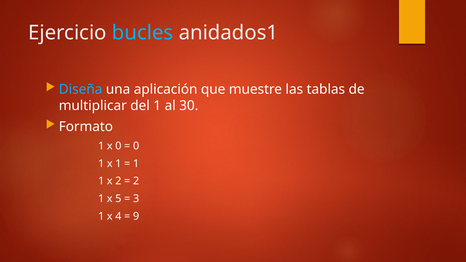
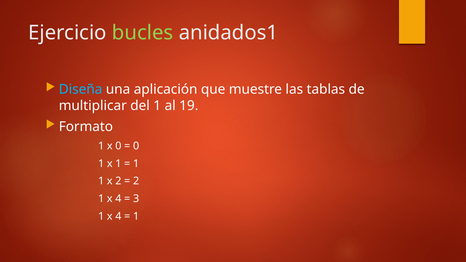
bucles colour: light blue -> light green (143, 33)
30: 30 -> 19 (189, 106)
5: 5 -> 4 (118, 199)
9: 9 -> 1 (136, 217)
